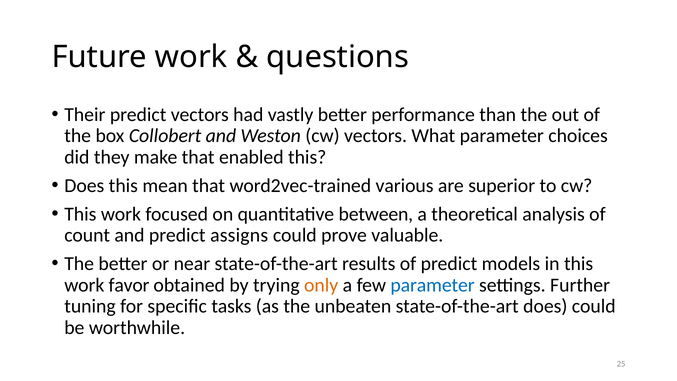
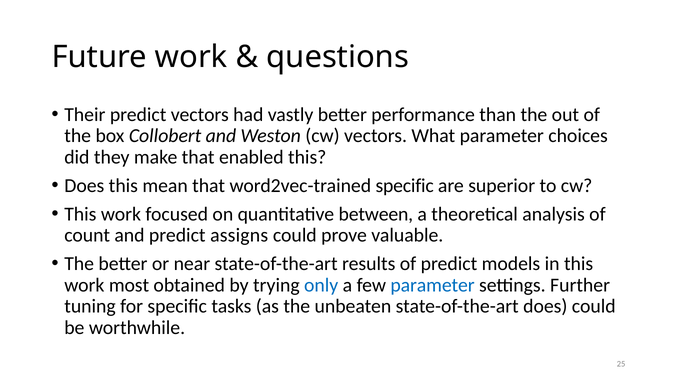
word2vec-trained various: various -> specific (405, 186)
favor: favor -> most (129, 285)
only colour: orange -> blue (321, 285)
